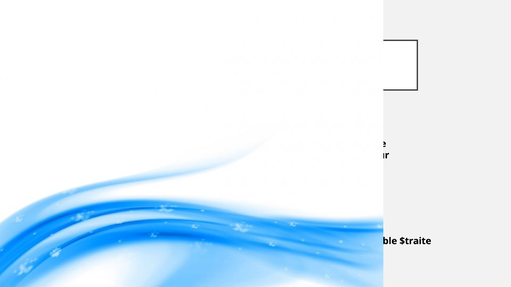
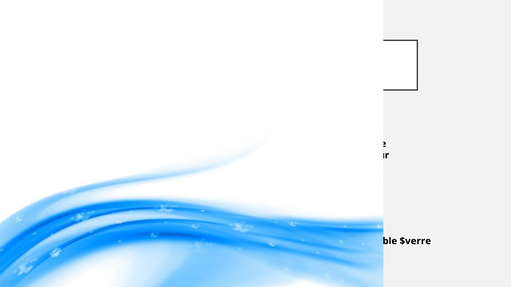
$traite: $traite -> $verre (415, 241)
